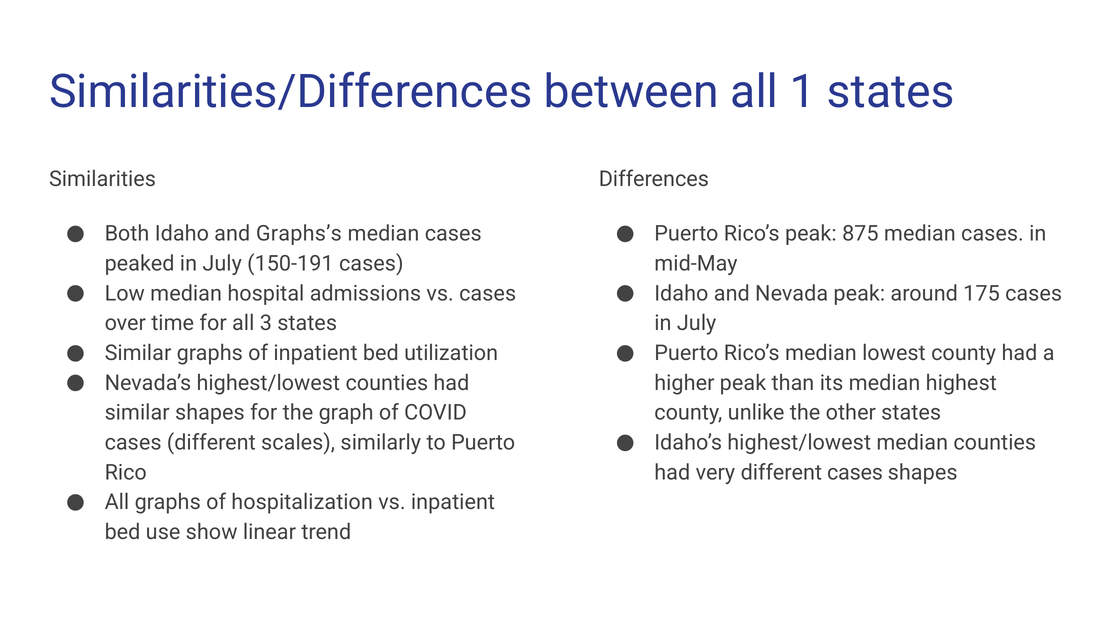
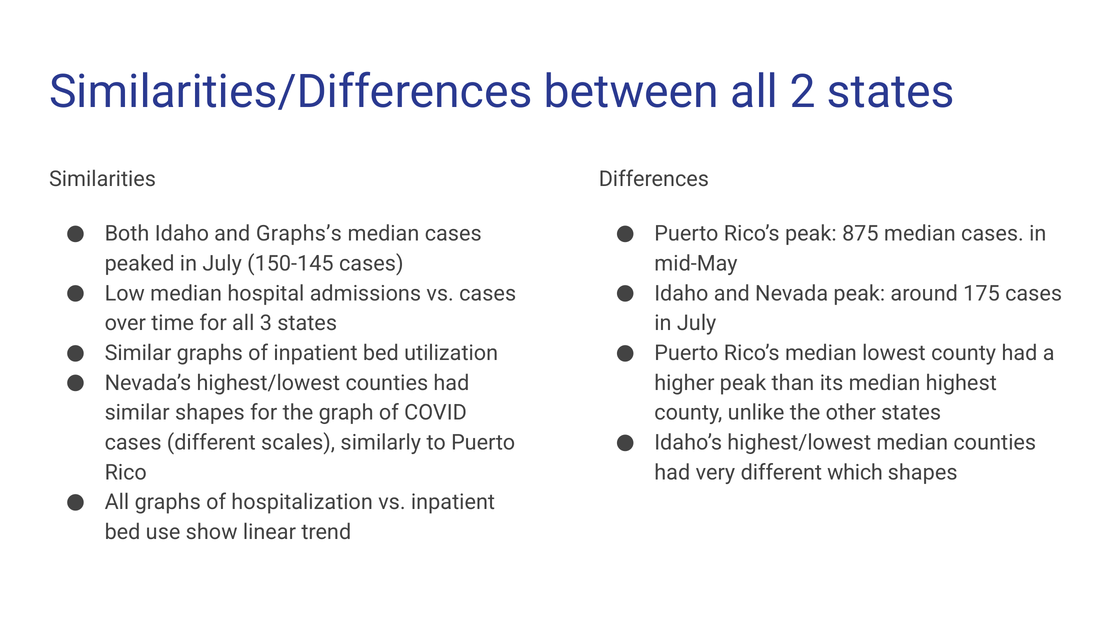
1: 1 -> 2 (803, 92)
150-191: 150-191 -> 150-145 (290, 263)
different cases: cases -> which (855, 472)
